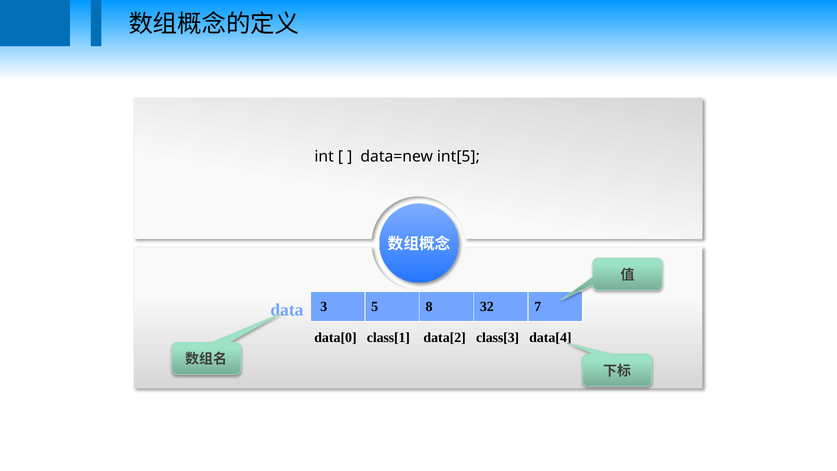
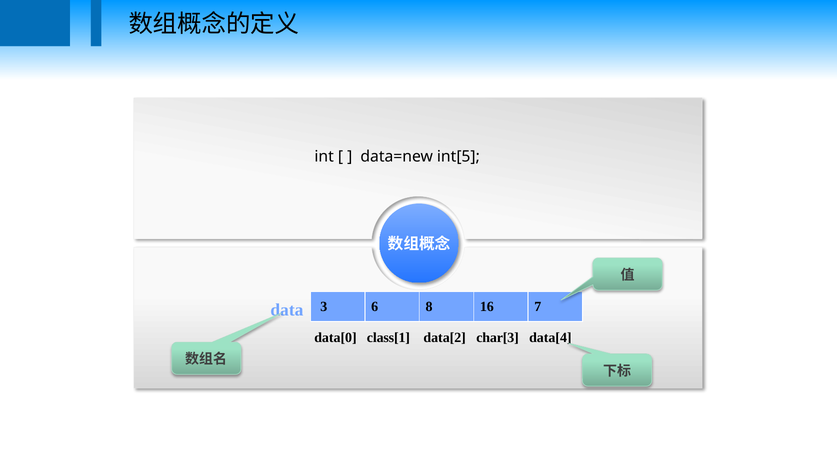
5: 5 -> 6 (375, 307)
32: 32 -> 16 (487, 307)
class[3: class[3 -> char[3 (498, 337)
